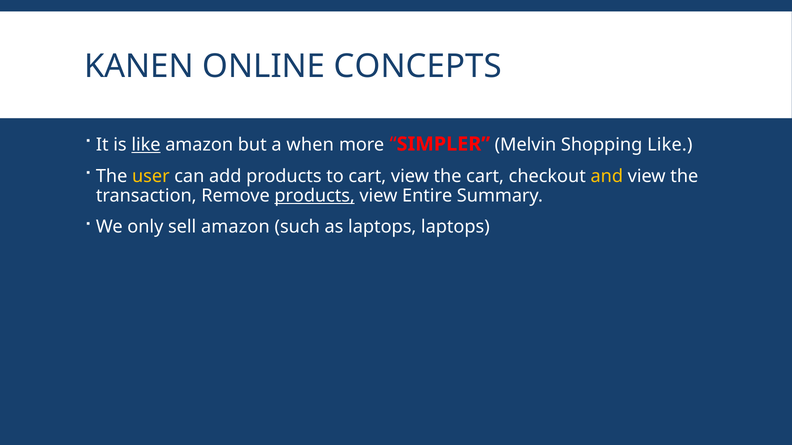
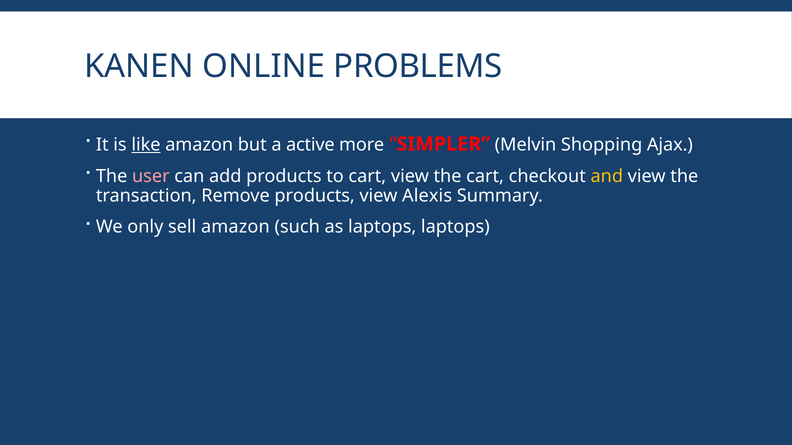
CONCEPTS: CONCEPTS -> PROBLEMS (418, 67)
when: when -> active (310, 145)
Shopping Like: Like -> Ajax (670, 145)
user colour: yellow -> pink (151, 176)
products underline: present -> none (315, 196)
Entire: Entire -> Alexis (427, 196)
